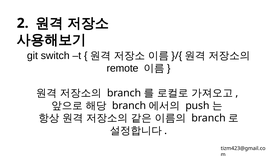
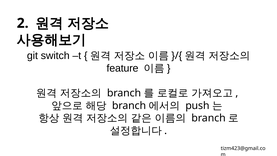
remote: remote -> feature (122, 68)
